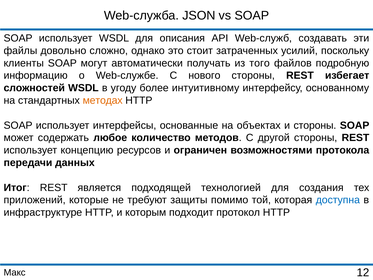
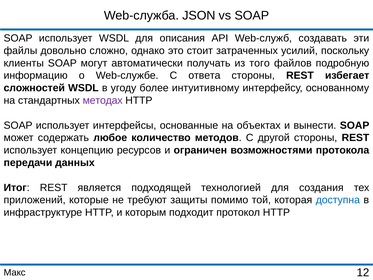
нового: нового -> ответа (204, 75)
методах colour: orange -> purple (103, 100)
и стороны: стороны -> вынести (315, 125)
